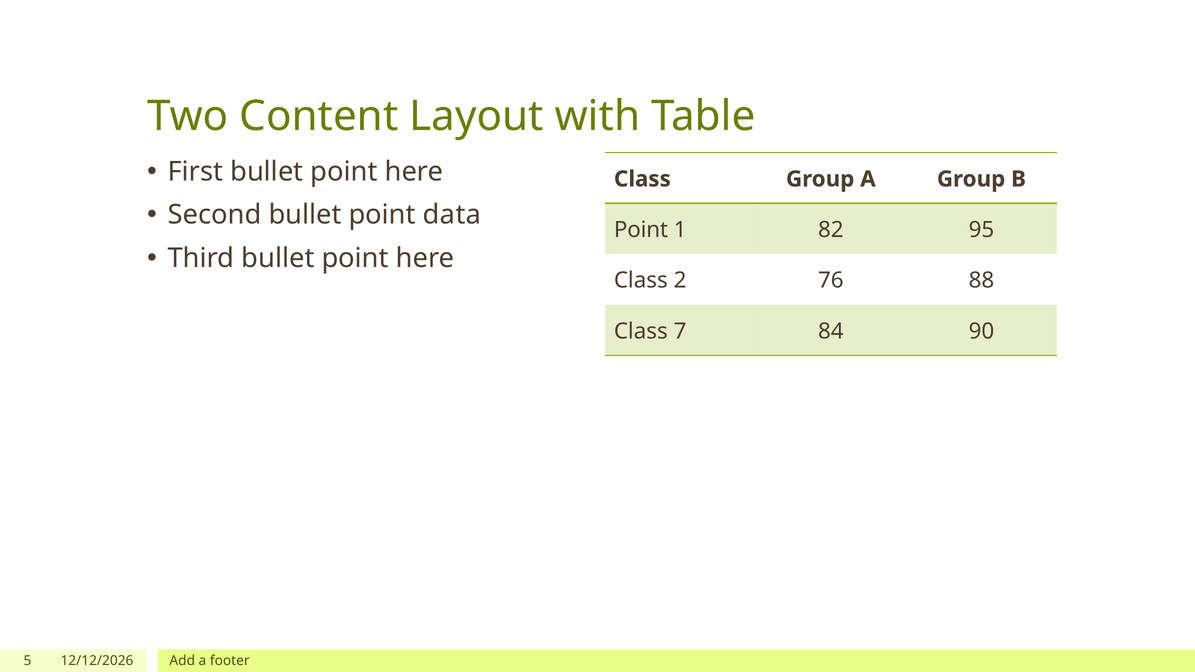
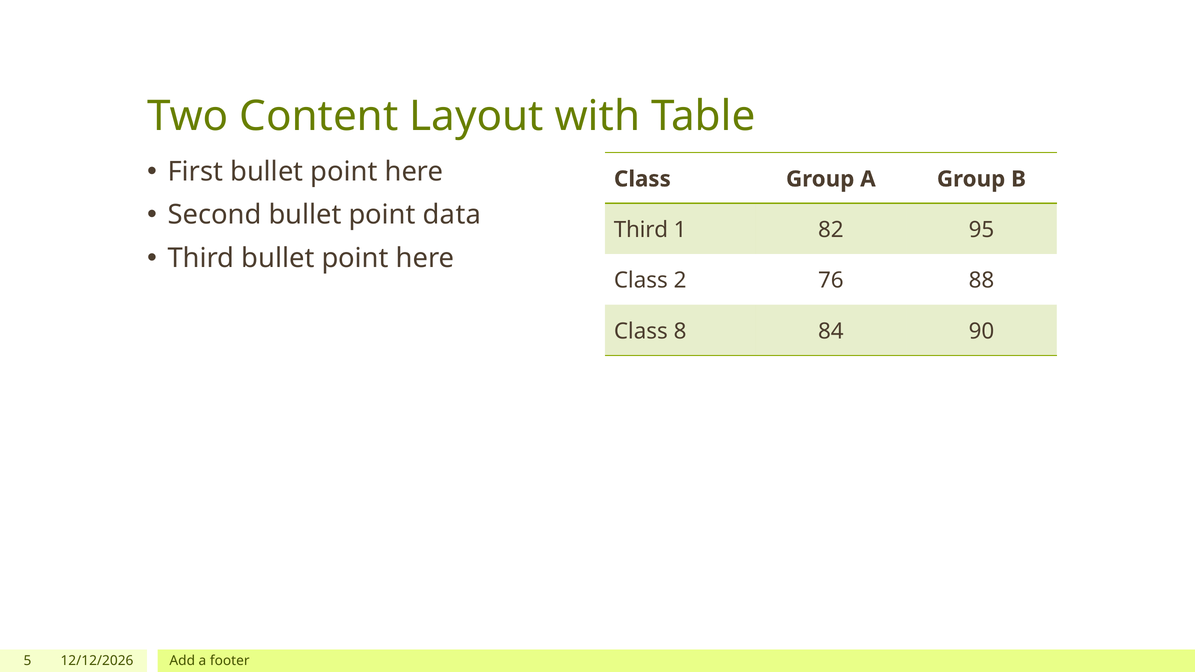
Point: Point -> Third (641, 230)
7: 7 -> 8 (680, 331)
